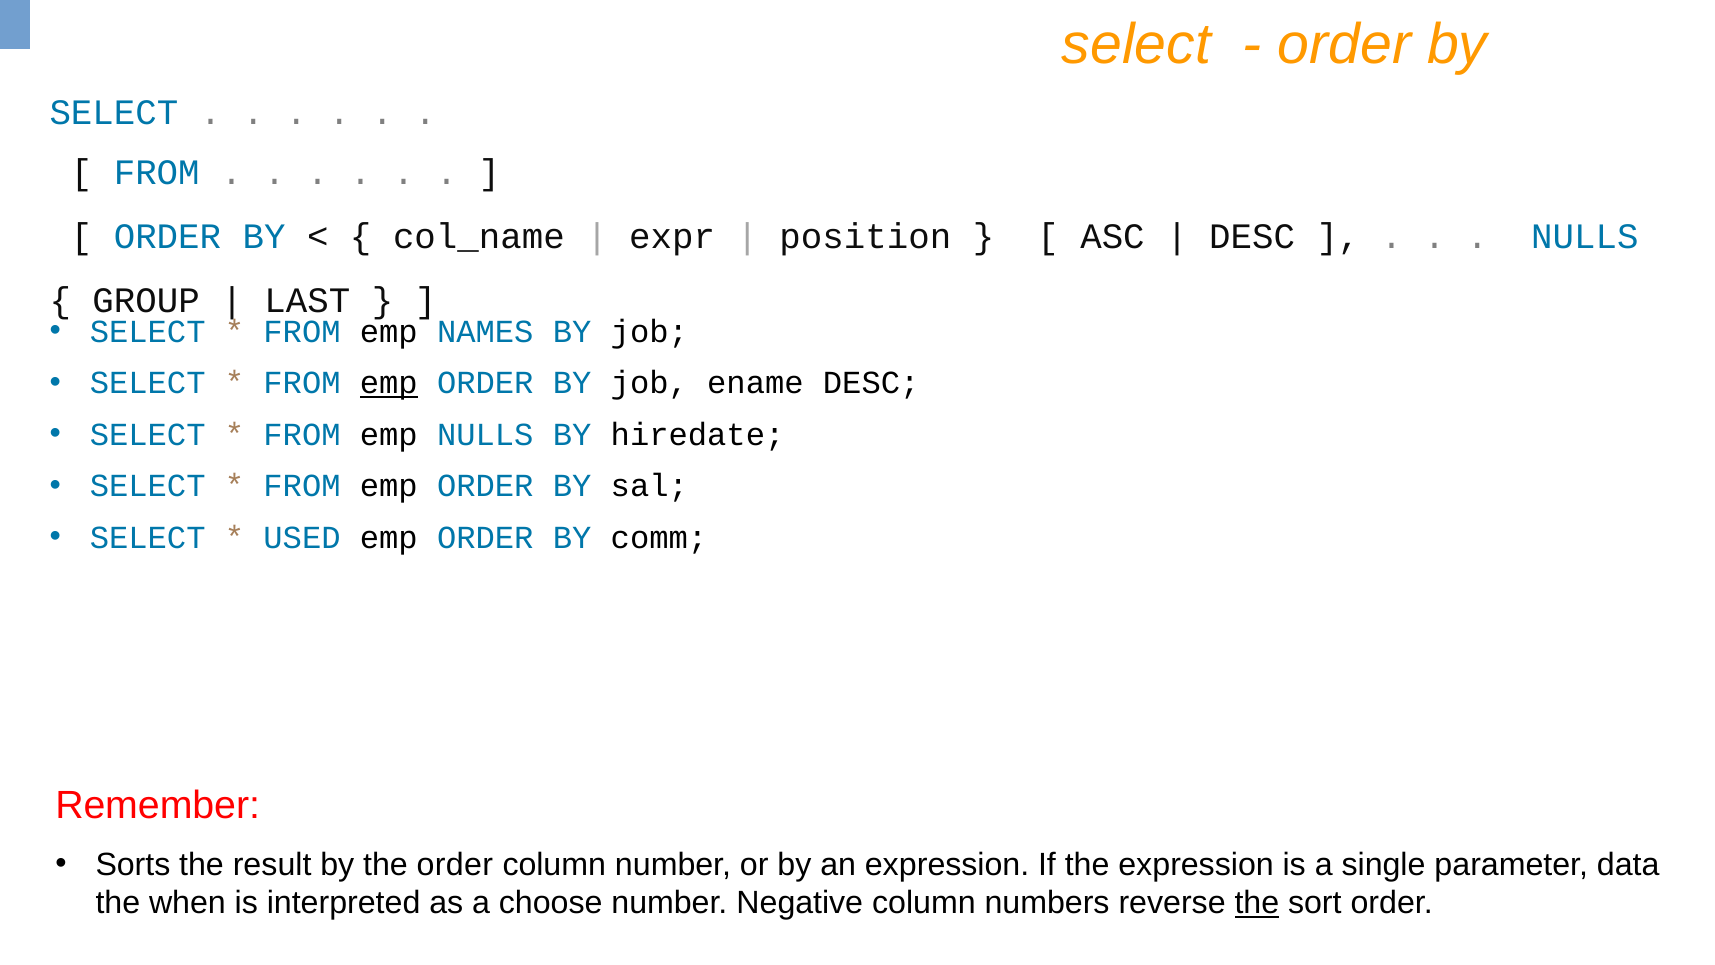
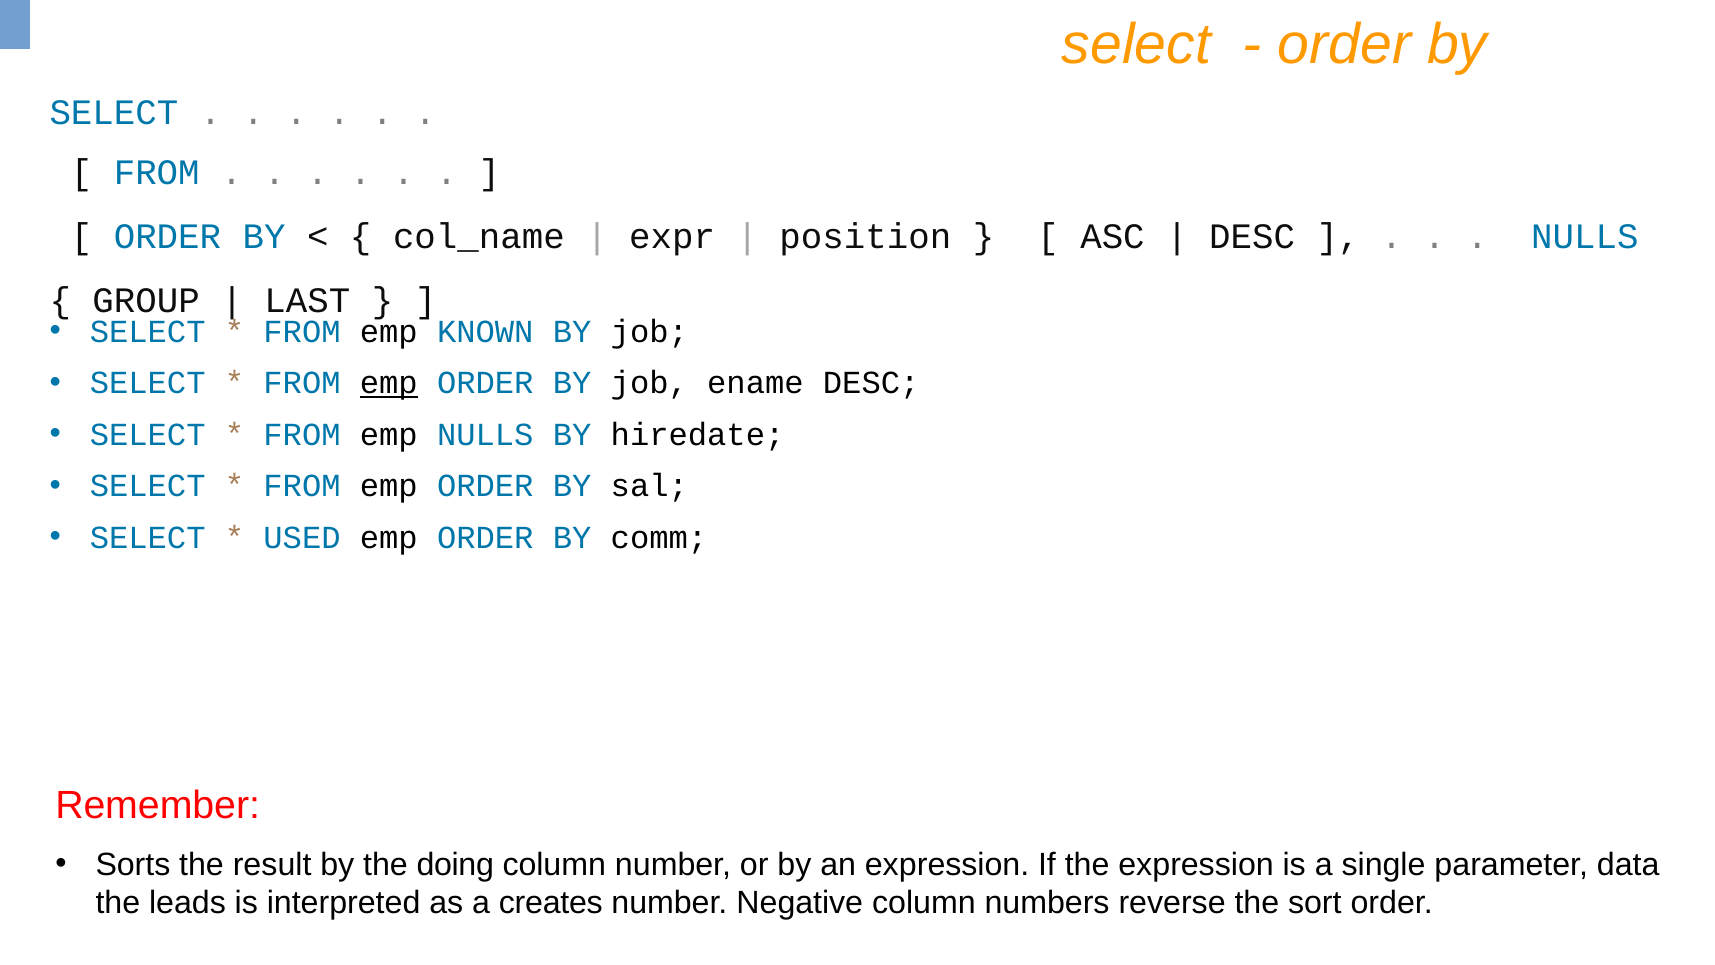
NAMES: NAMES -> KNOWN (485, 332)
the order: order -> doing (455, 864)
when: when -> leads (187, 903)
choose: choose -> creates (551, 903)
the underline: present -> none (1257, 903)
